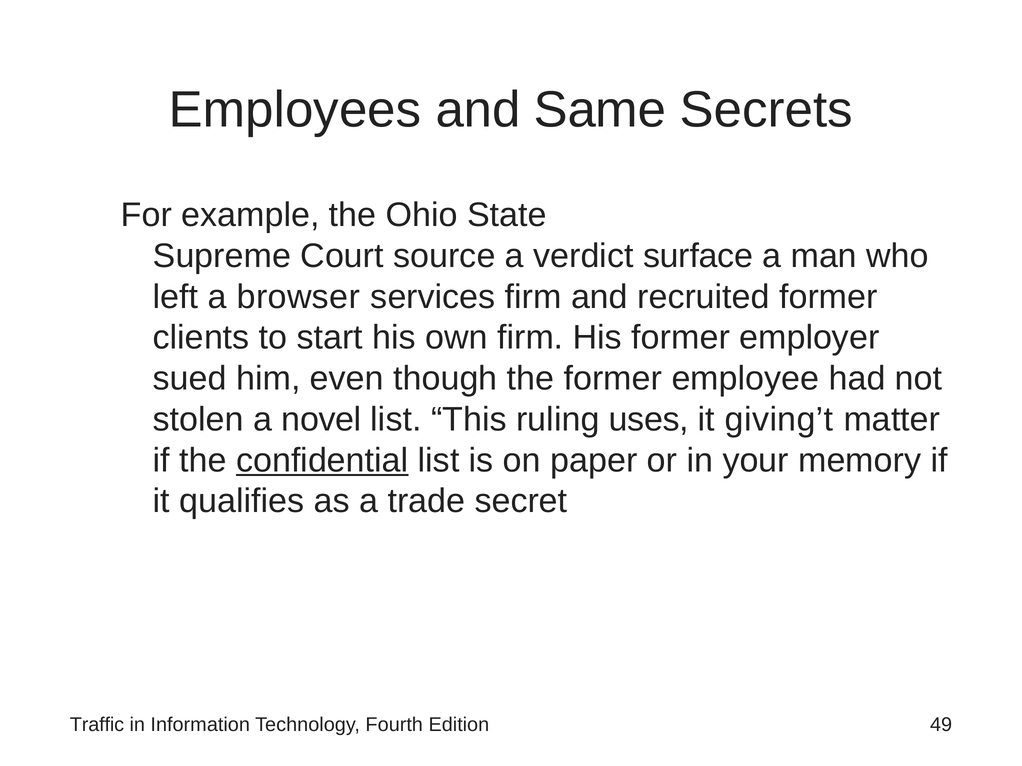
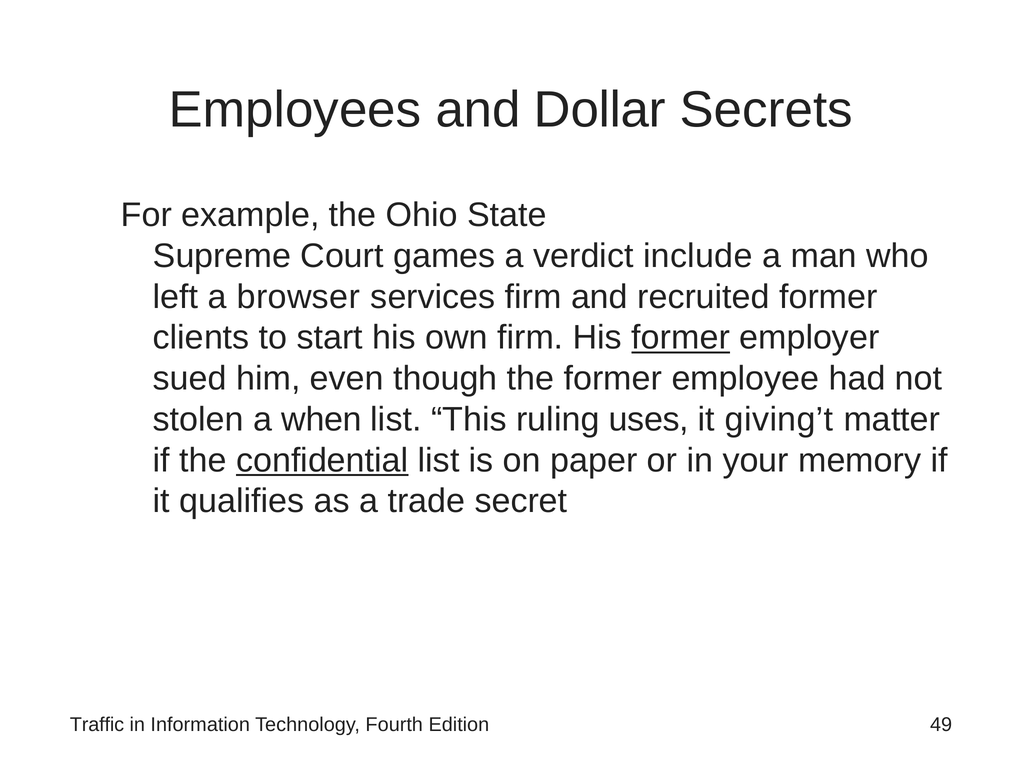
Same: Same -> Dollar (600, 110)
source: source -> games (444, 256)
surface: surface -> include (698, 256)
former underline: none -> present (681, 338)
novel: novel -> when (322, 420)
